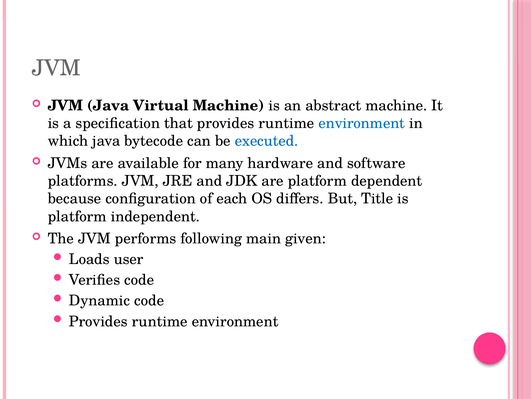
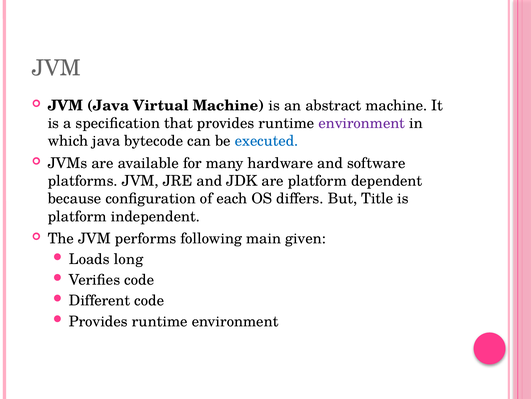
environment colour: blue -> purple (362, 123)
user: user -> long (129, 259)
Dynamic: Dynamic -> Different (100, 300)
